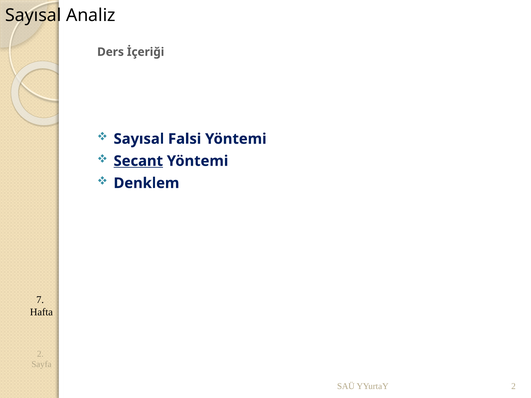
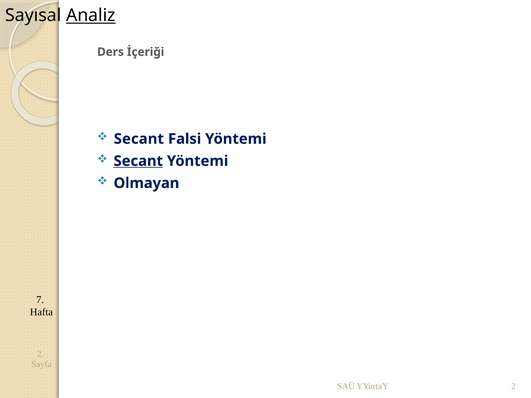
Analiz underline: none -> present (91, 15)
Sayısal: Sayısal -> Secant (139, 139)
Denklem: Denklem -> Olmayan (146, 183)
